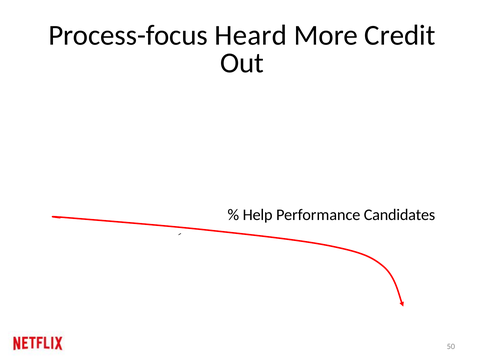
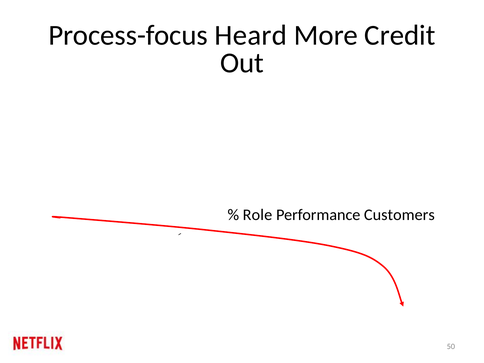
Help: Help -> Role (257, 215)
Candidates: Candidates -> Customers (399, 215)
